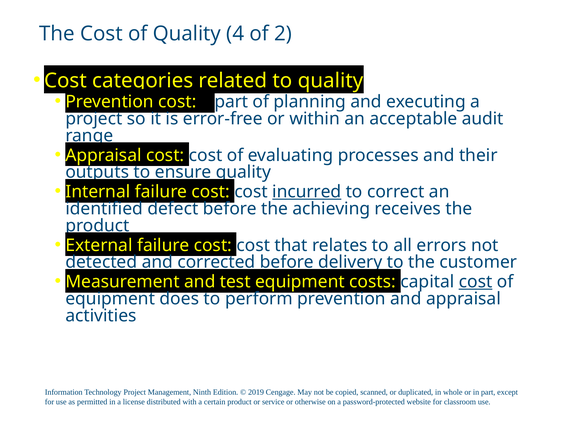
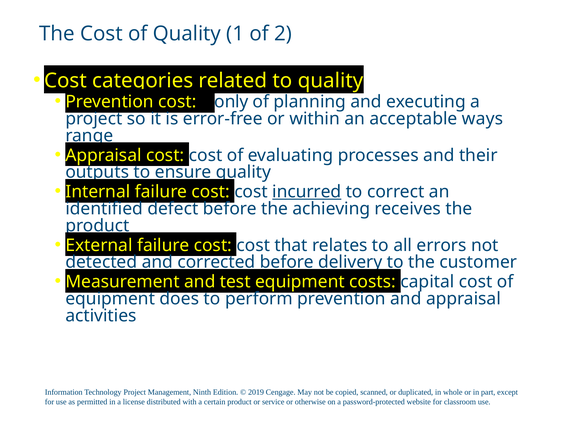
4: 4 -> 1 (235, 34)
cost part: part -> only (231, 102)
audit: audit -> ways (483, 119)
cost underline: present -> none (476, 282)
